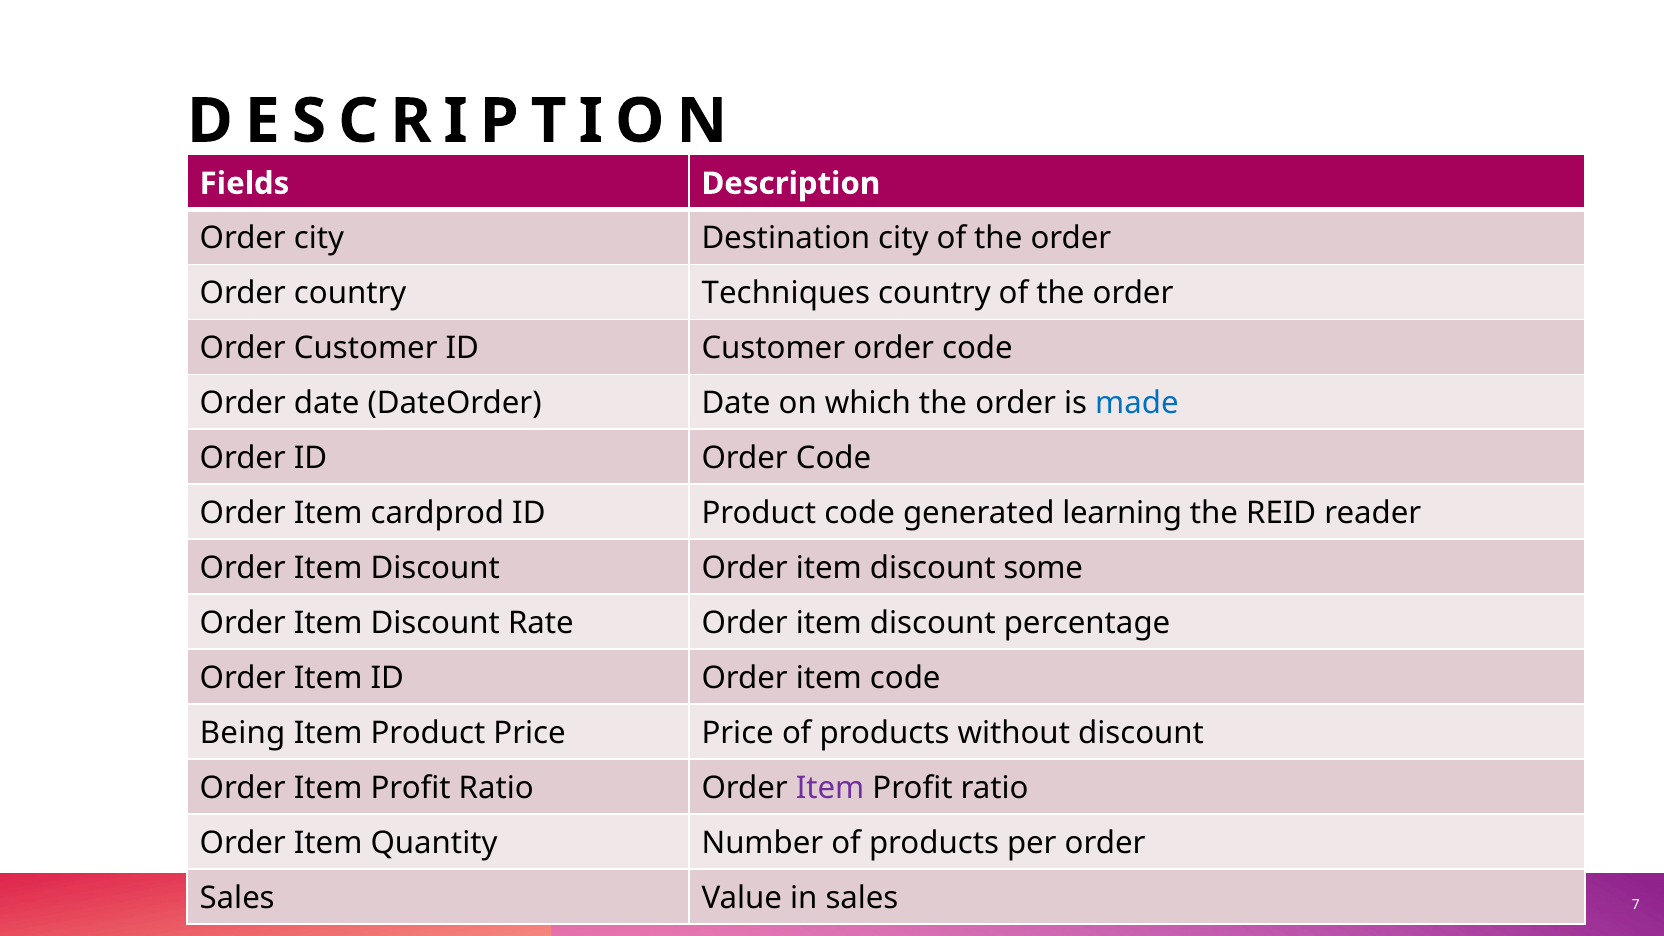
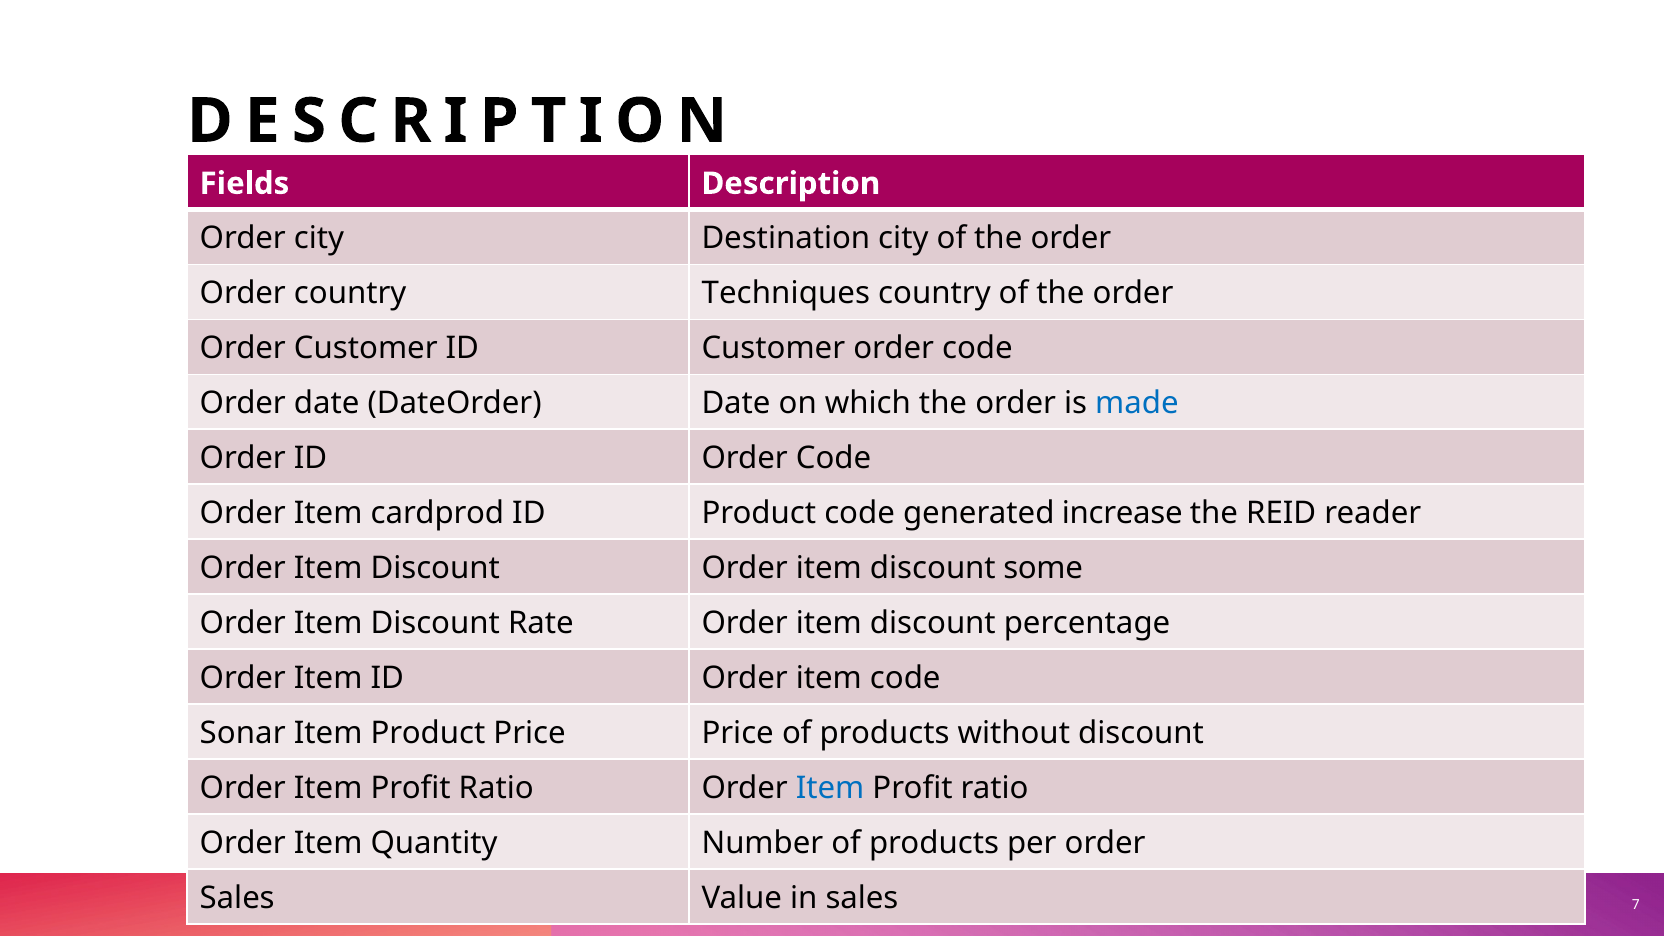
learning: learning -> increase (1122, 513)
Being: Being -> Sonar (243, 733)
Item colour: purple -> blue (830, 788)
